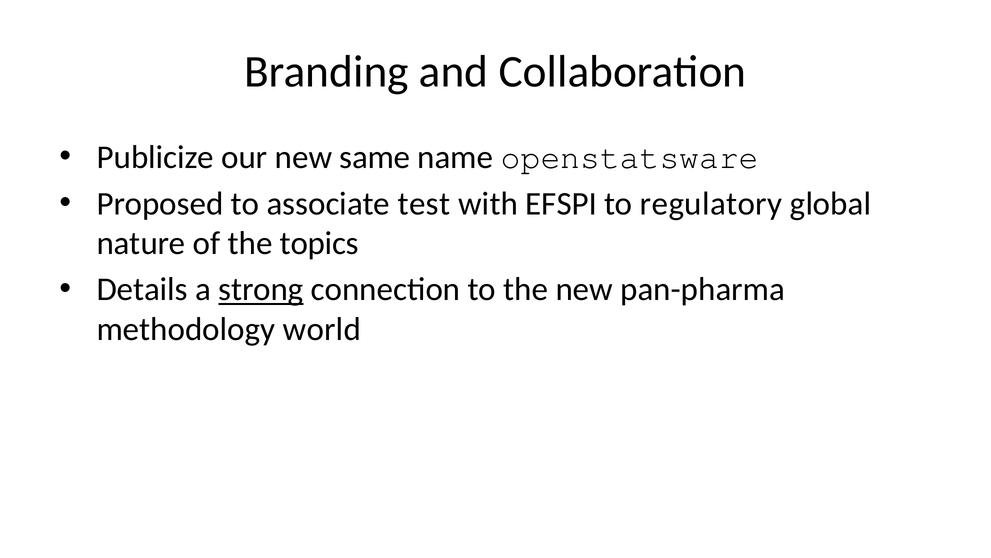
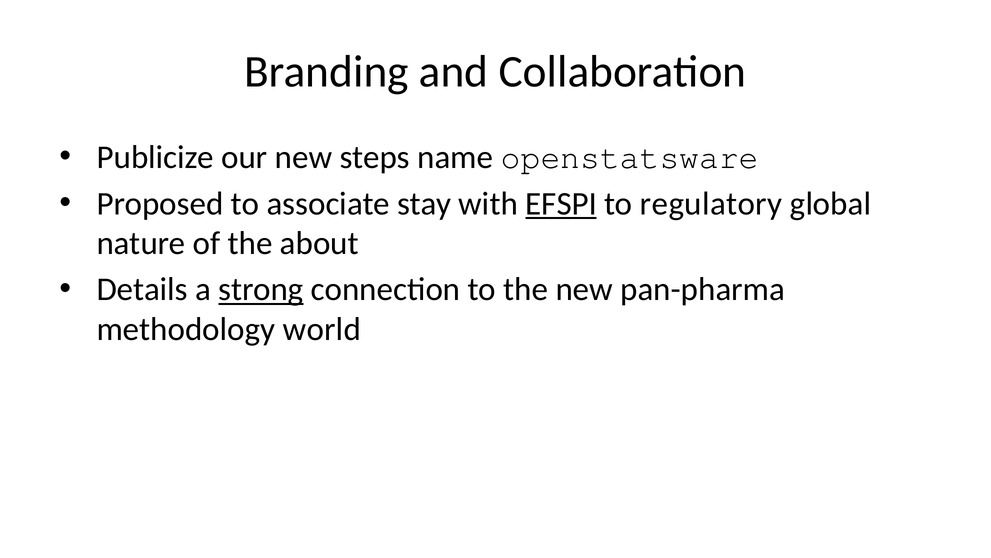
same: same -> steps (375, 157)
test: test -> stay (424, 203)
EFSPI underline: none -> present (561, 203)
topics: topics -> about (319, 243)
